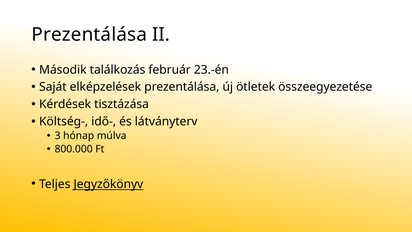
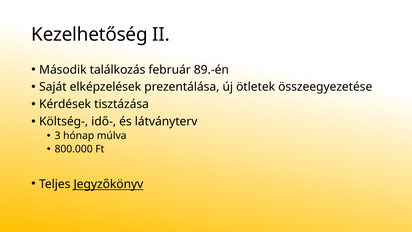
Prezentálása: Prezentálása -> Kezelhetőség (89, 35)
23.-én: 23.-én -> 89.-én (211, 70)
